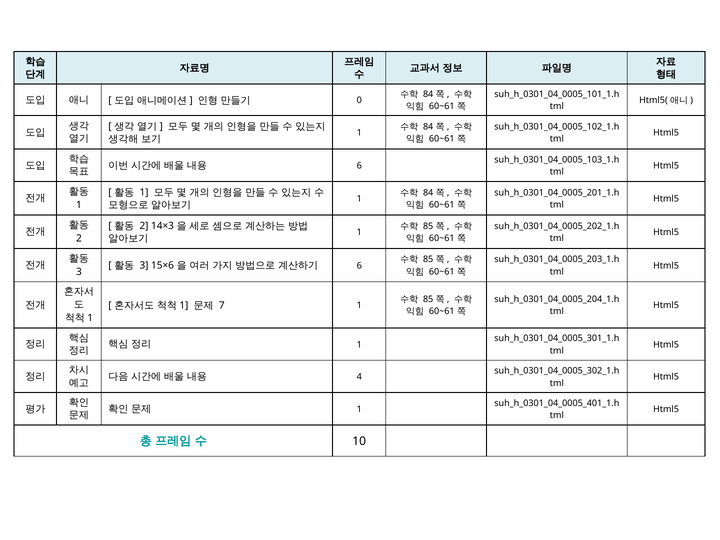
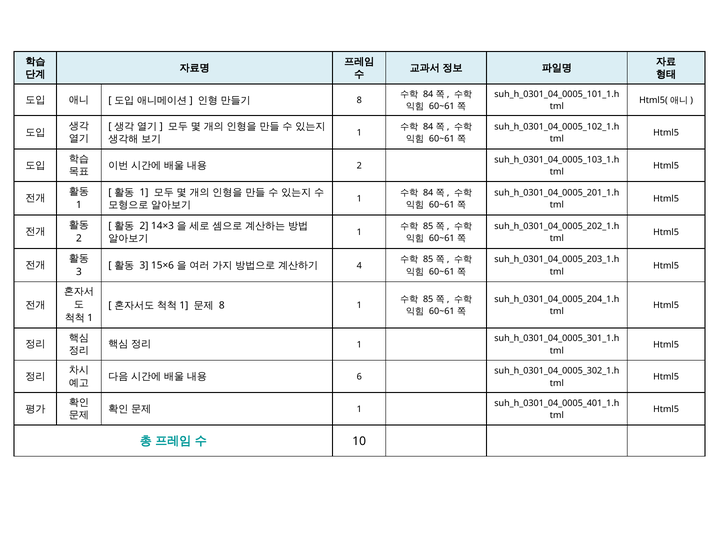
0: 0 -> 8 (359, 100)
6: 6 -> 2 (359, 166)
6: 6 -> 4 (359, 266)
7: 7 -> 8 (222, 305)
4: 4 -> 6 (359, 377)
